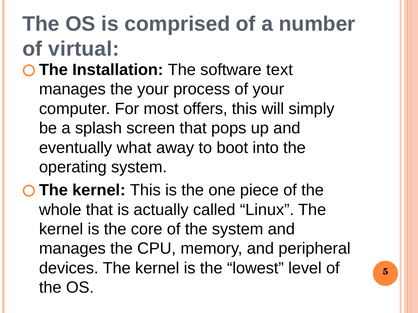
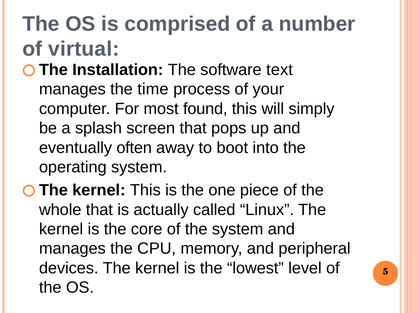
the your: your -> time (153, 89)
offers: offers -> found (205, 109)
what: what -> often (134, 148)
